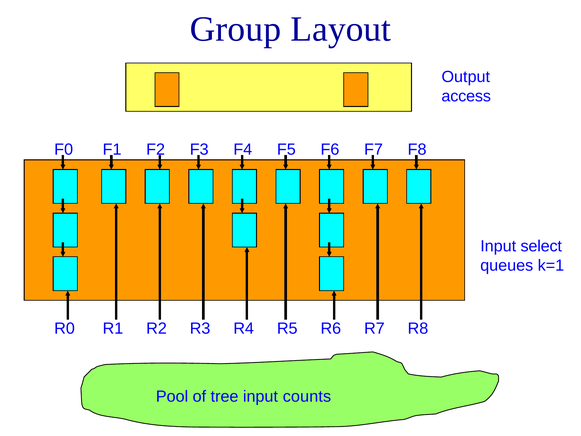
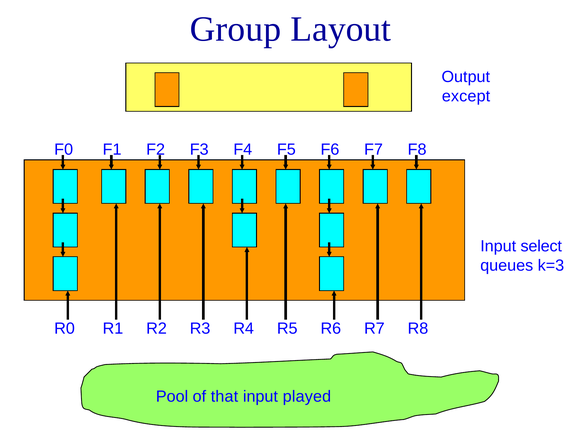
access: access -> except (466, 96)
k=1: k=1 -> k=3 (551, 265)
tree: tree -> that (224, 396)
counts: counts -> played (307, 396)
